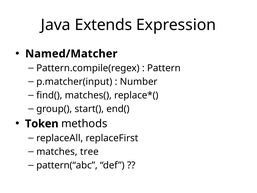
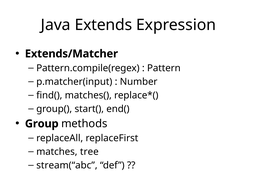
Named/Matcher: Named/Matcher -> Extends/Matcher (71, 54)
Token: Token -> Group (42, 124)
pattern(“abc: pattern(“abc -> stream(“abc (67, 165)
